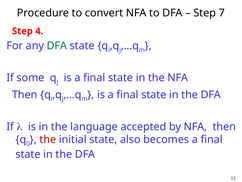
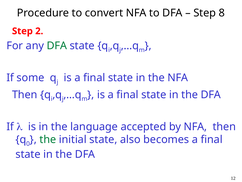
7: 7 -> 8 (222, 13)
4: 4 -> 2 (39, 31)
the colour: red -> green (48, 139)
